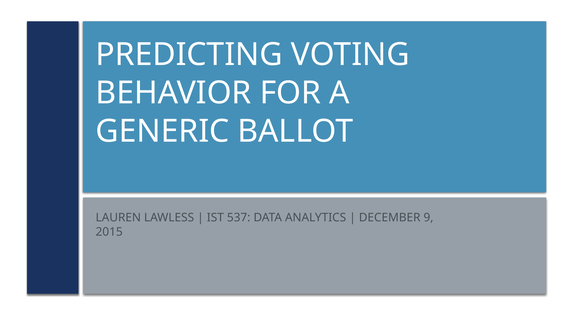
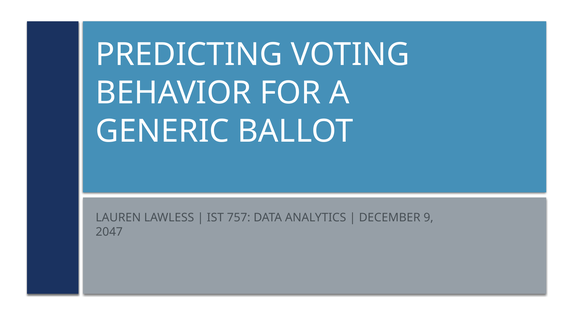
537: 537 -> 757 (239, 218)
2015: 2015 -> 2047 (109, 232)
